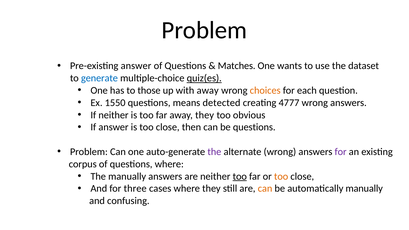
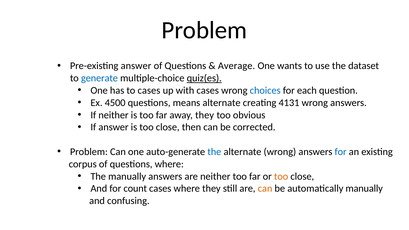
Matches: Matches -> Average (237, 66)
to those: those -> cases (149, 90)
with away: away -> cases (208, 90)
choices colour: orange -> blue (265, 90)
1550: 1550 -> 4500 (115, 103)
means detected: detected -> alternate (222, 103)
4777: 4777 -> 4131 (289, 103)
be questions: questions -> corrected (254, 127)
the colour: purple -> blue (214, 152)
for colour: purple -> blue (341, 152)
too underline: present -> none (240, 176)
three: three -> count (135, 189)
